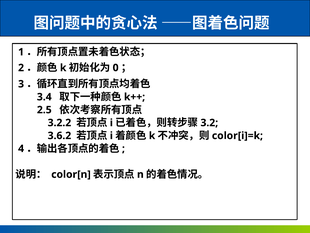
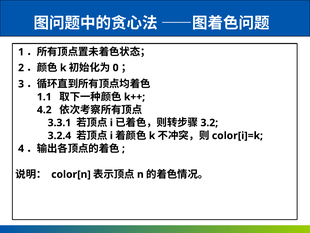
3.4: 3.4 -> 1.1 (44, 97)
2.5: 2.5 -> 4.2 (44, 110)
3.2.2: 3.2.2 -> 3.3.1 (59, 123)
3.6.2: 3.6.2 -> 3.2.4 (59, 135)
